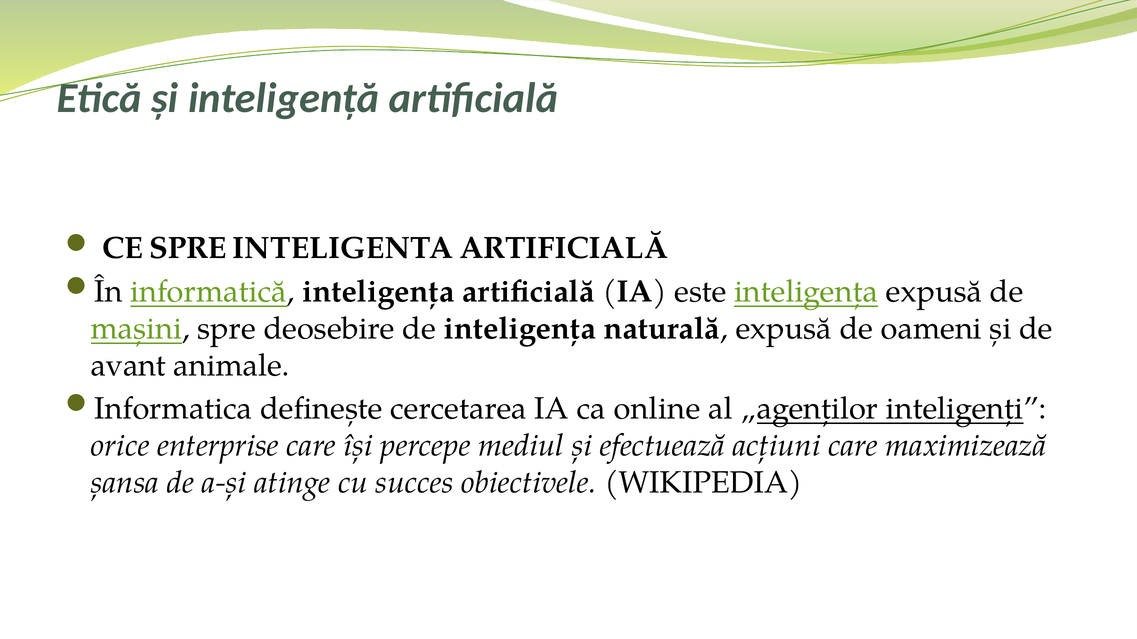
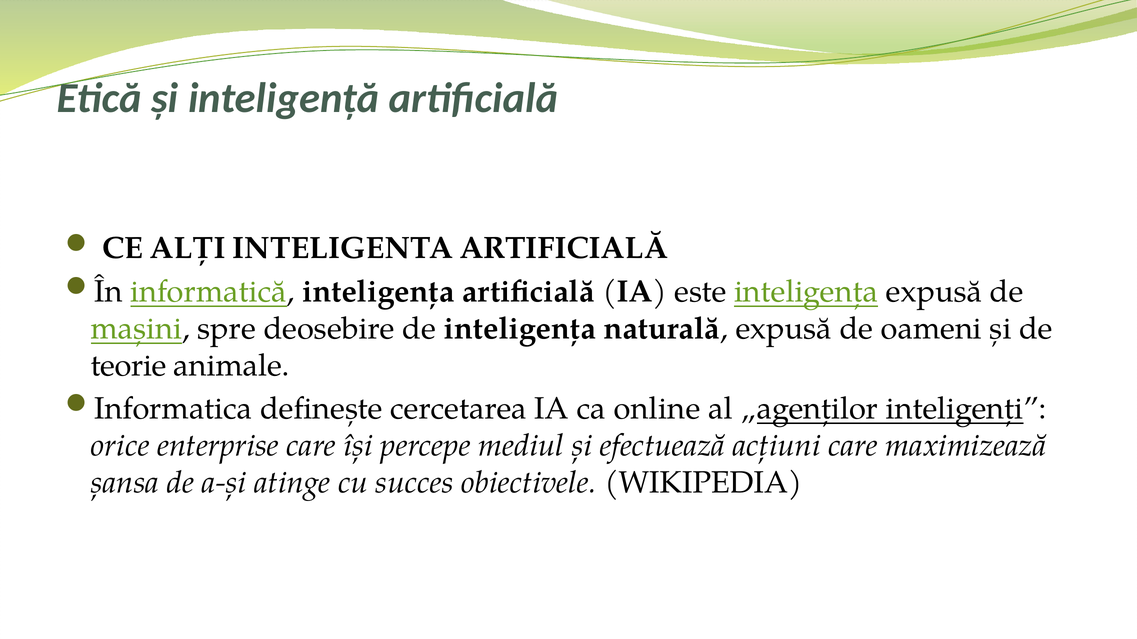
CE SPRE: SPRE -> ALȚI (188, 249)
avant: avant -> teorie (128, 366)
